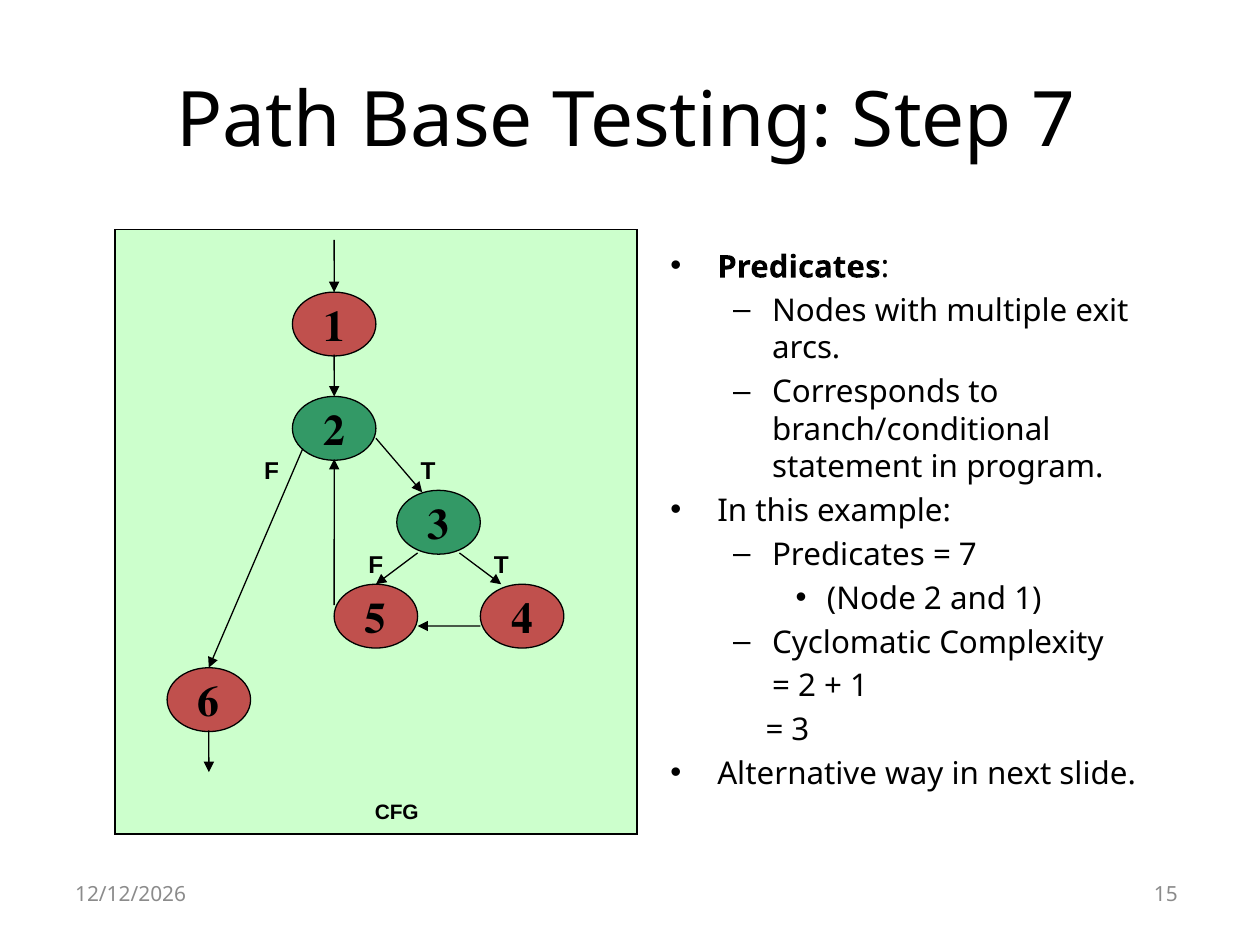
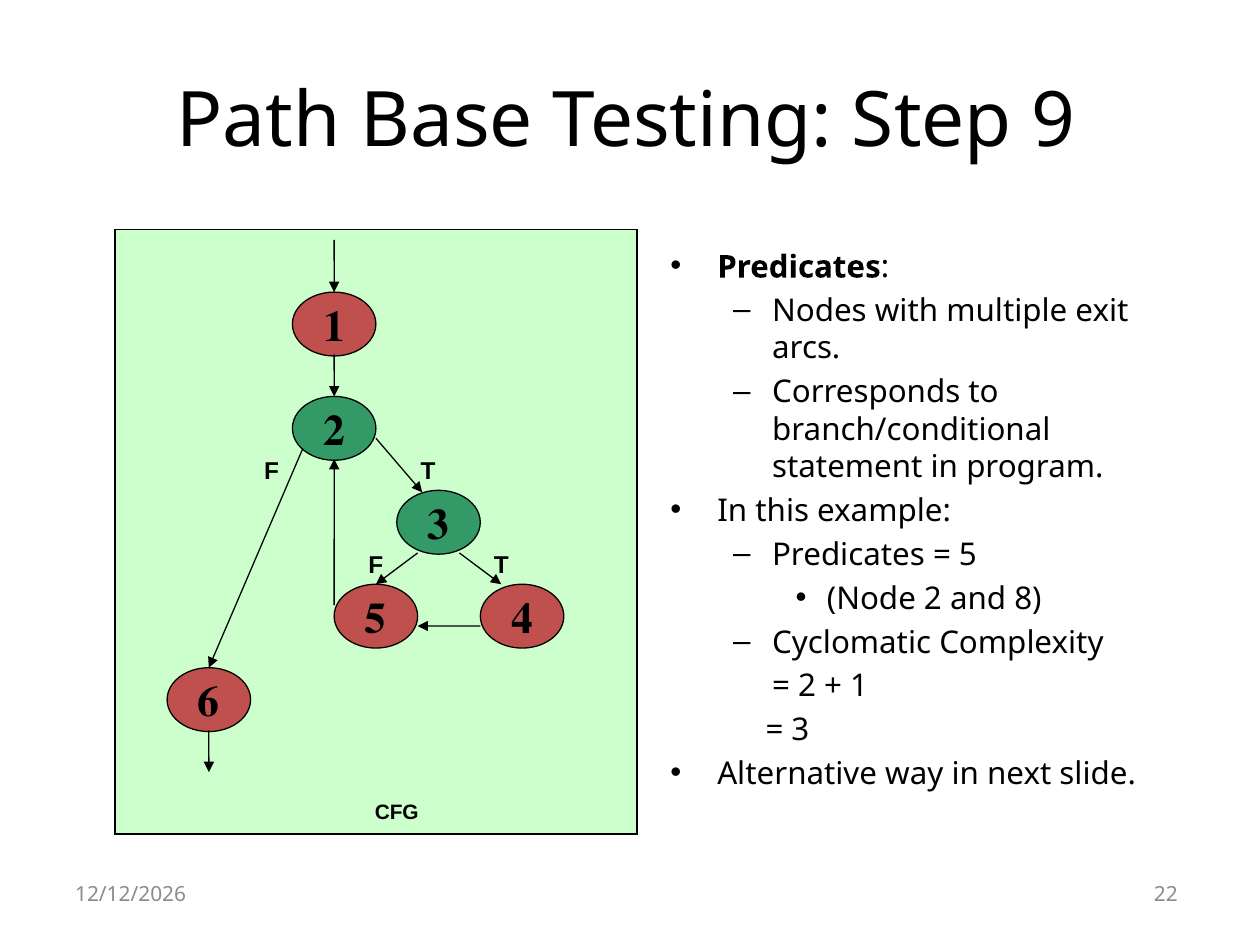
Step 7: 7 -> 9 (1054, 121)
7: 7 -> 5 (968, 556)
and 1: 1 -> 8 (1028, 599)
15: 15 -> 22 (1166, 896)
